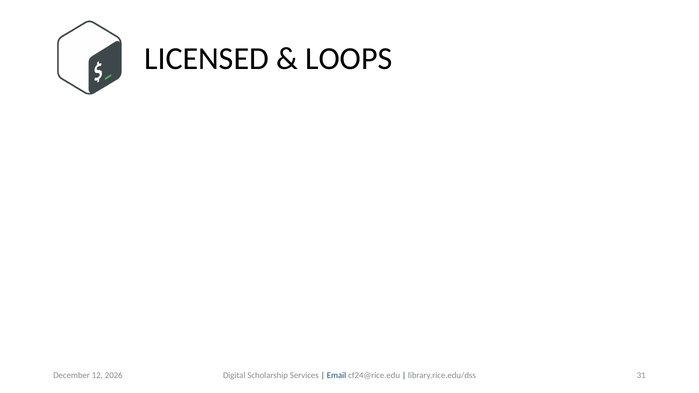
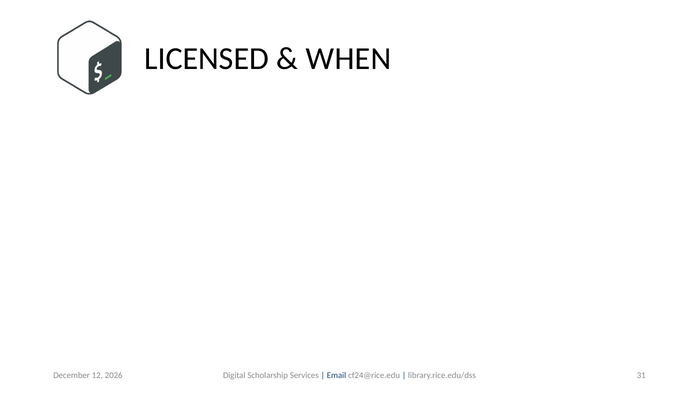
LOOPS: LOOPS -> WHEN (349, 59)
